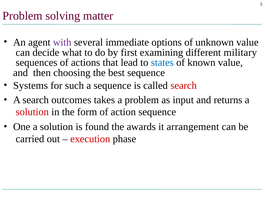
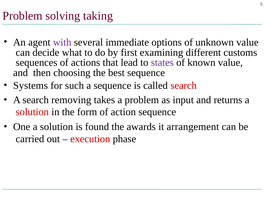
matter: matter -> taking (98, 16)
military: military -> customs (240, 52)
states colour: blue -> purple (162, 63)
outcomes: outcomes -> removing (71, 100)
